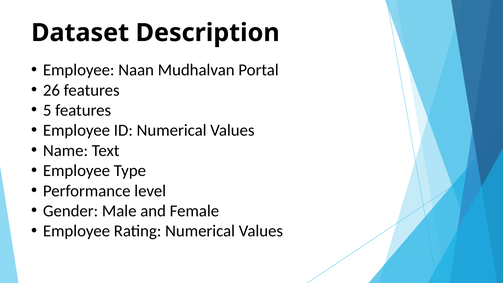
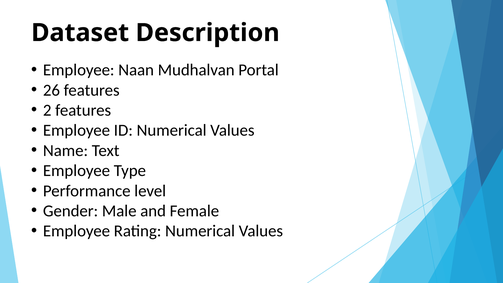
5: 5 -> 2 (47, 110)
